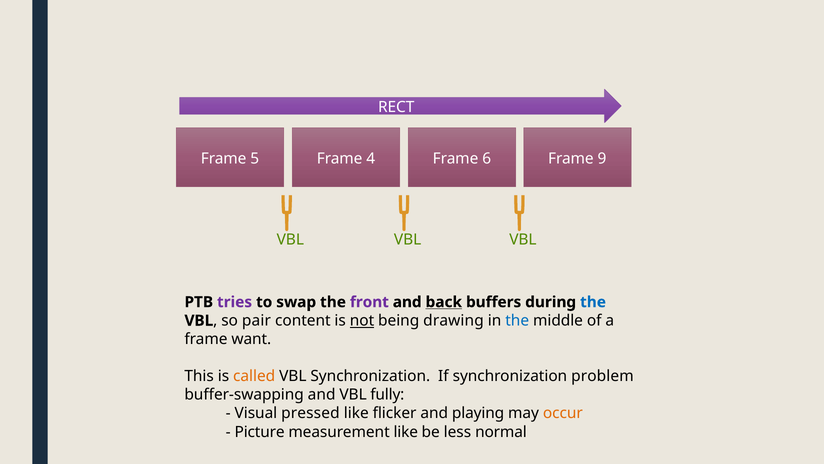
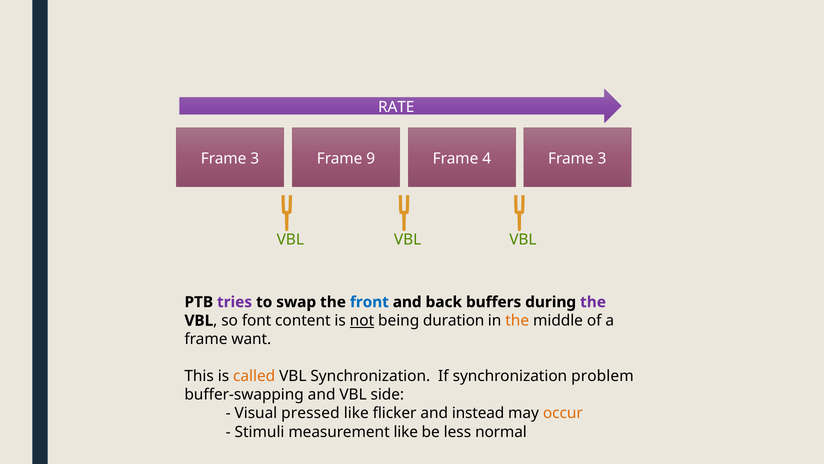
RECT: RECT -> RATE (396, 107)
5: 5 -> 3 (255, 158)
4: 4 -> 9 (371, 158)
6: 6 -> 4 (487, 158)
9: 9 -> 3 (602, 158)
front colour: purple -> blue (369, 302)
back underline: present -> none (444, 302)
the colour: blue -> purple (593, 302)
pair: pair -> font (257, 320)
drawing: drawing -> duration (454, 320)
the colour: blue -> orange (517, 320)
fully: fully -> side (387, 394)
playing: playing -> instead (478, 413)
Picture: Picture -> Stimuli (260, 431)
